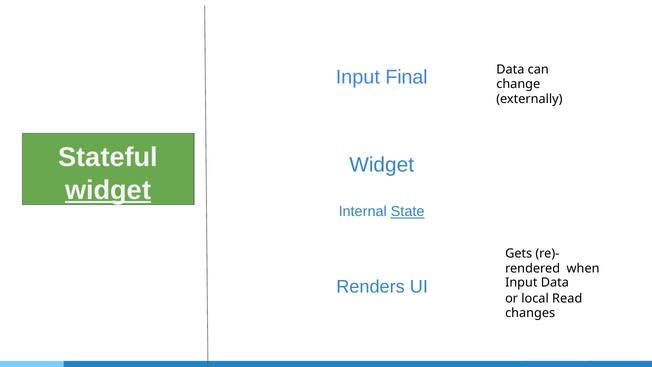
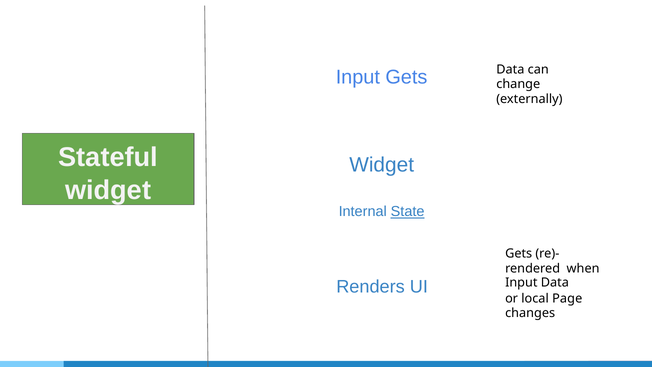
Input Final: Final -> Gets (406, 77)
widget underline: present -> none (108, 190)
Read: Read -> Page (567, 298)
